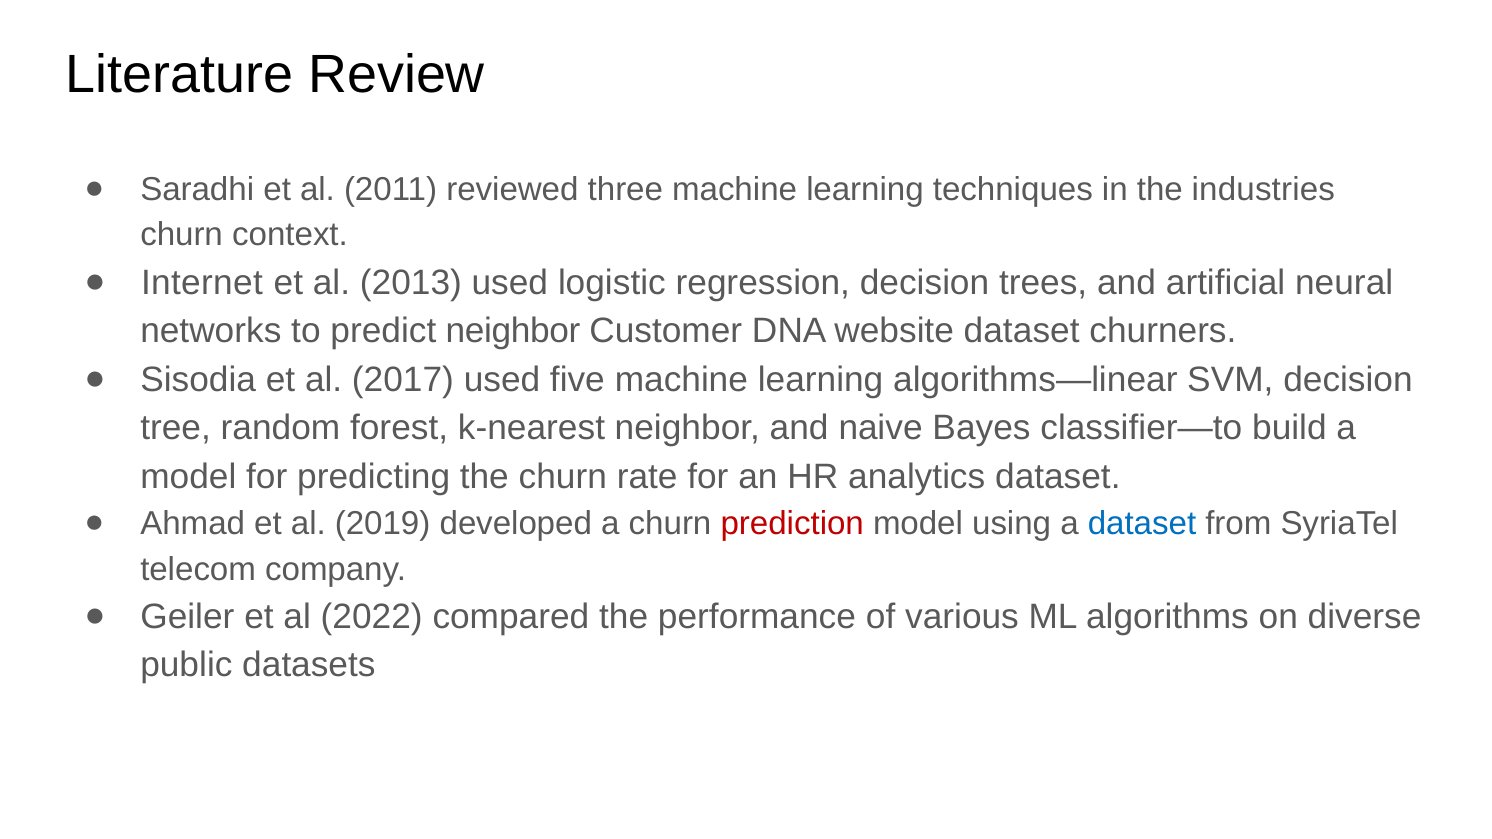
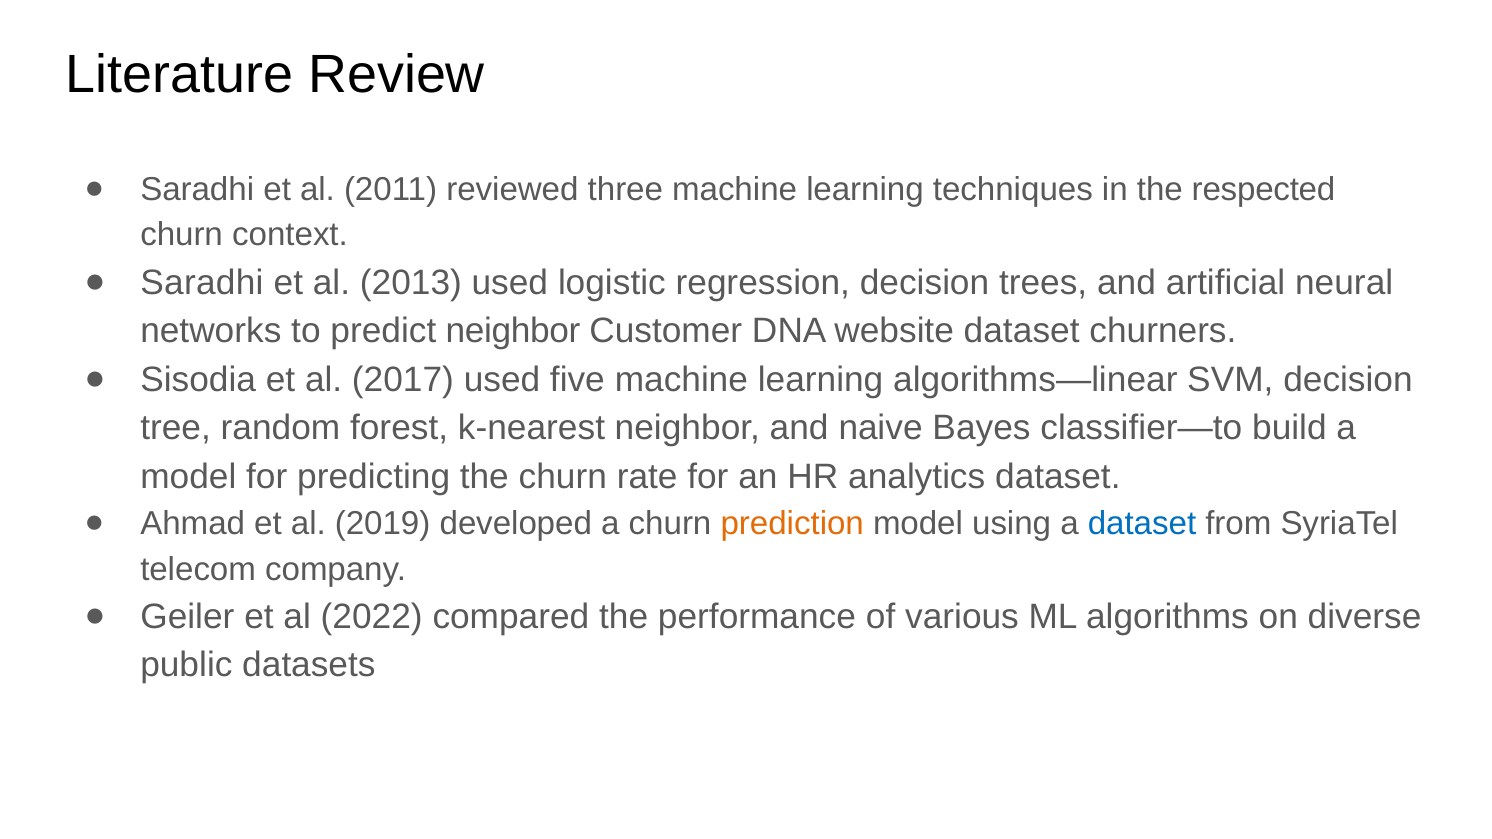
industries: industries -> respected (1264, 189)
Internet: Internet -> Saradhi (202, 282)
prediction colour: red -> orange (792, 524)
